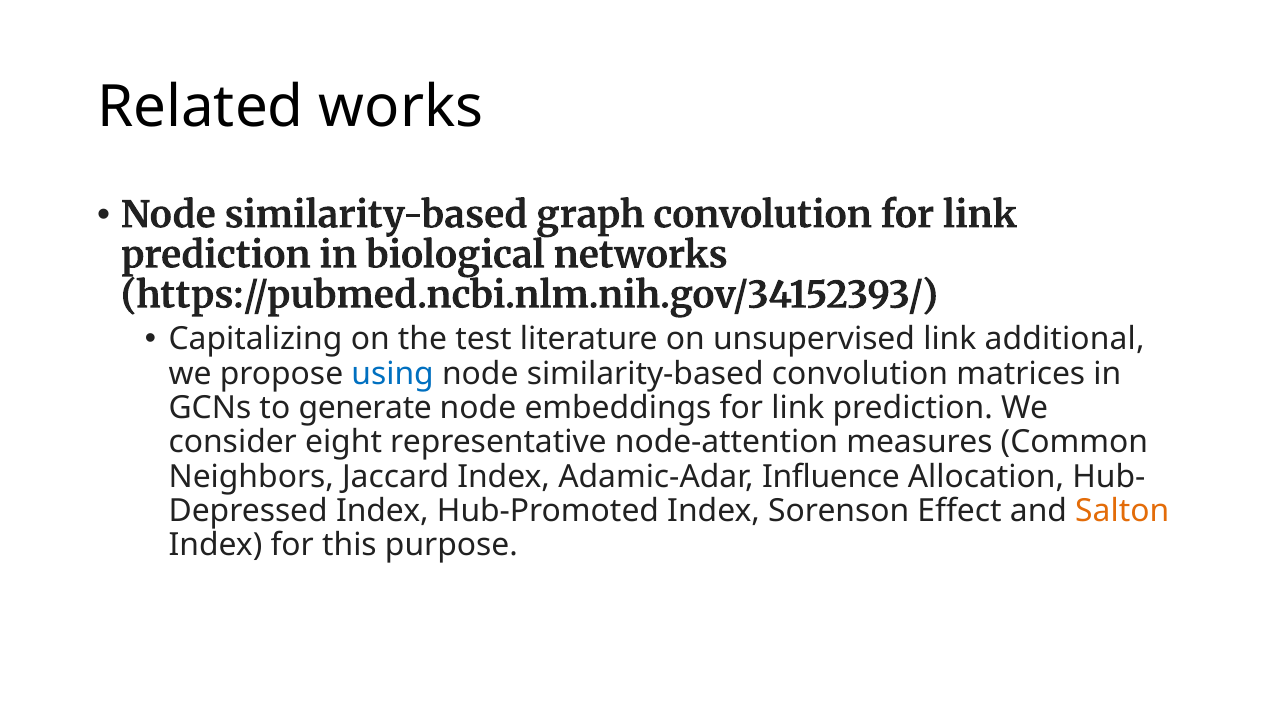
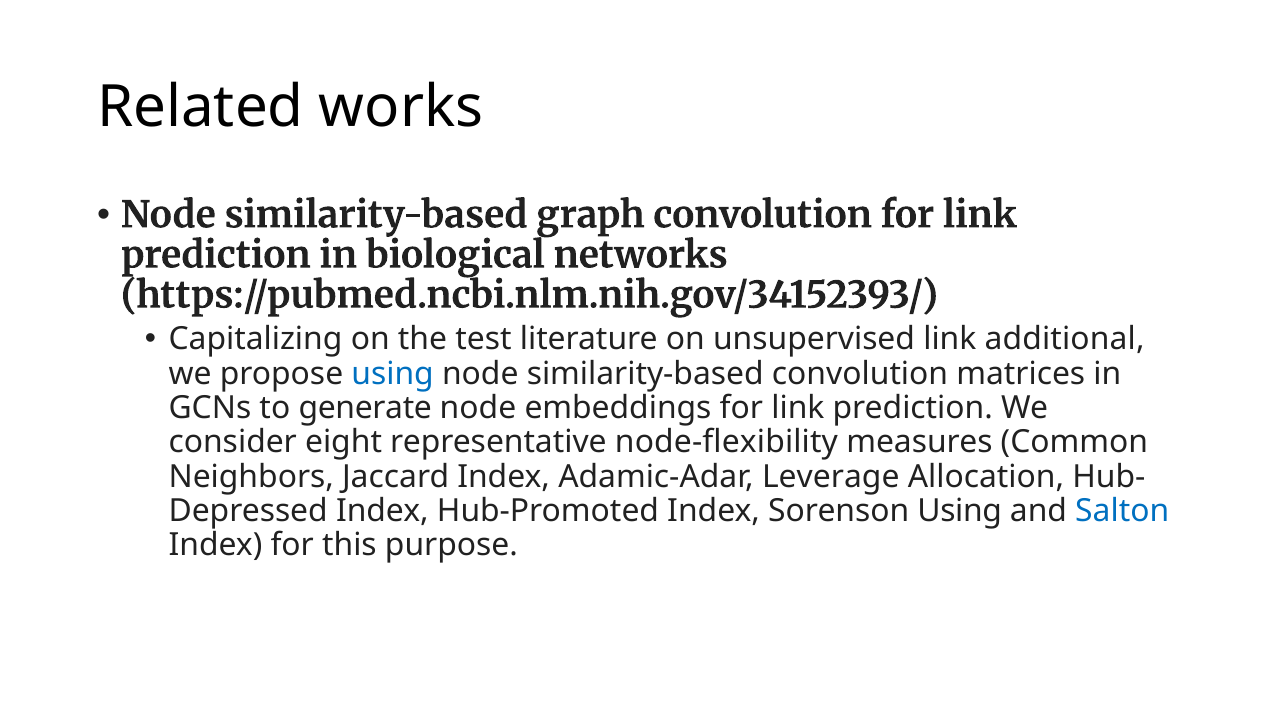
node-attention: node-attention -> node-flexibility (726, 442)
Influence: Influence -> Leverage (831, 477)
Sorenson Effect: Effect -> Using (960, 511)
Salton colour: orange -> blue (1122, 511)
